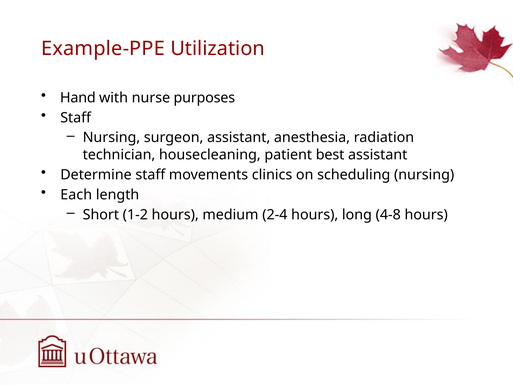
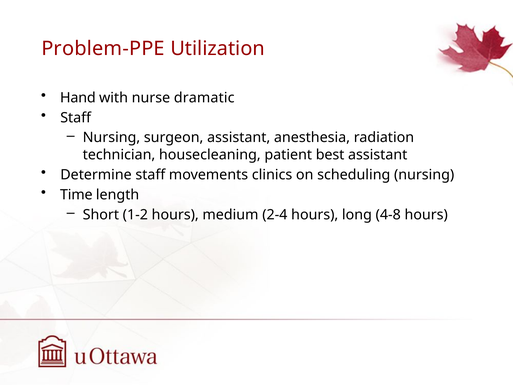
Example-PPE: Example-PPE -> Problem-PPE (103, 48)
purposes: purposes -> dramatic (204, 98)
Each: Each -> Time (76, 195)
